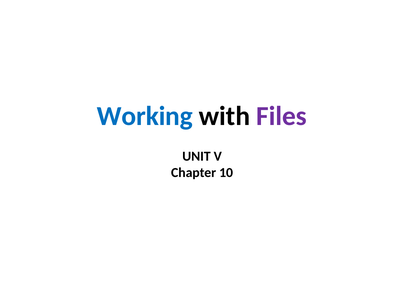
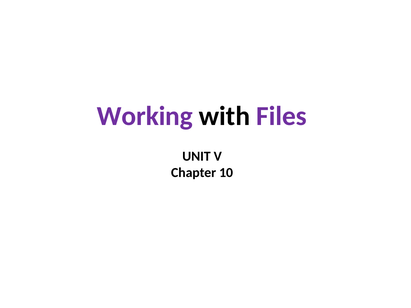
Working colour: blue -> purple (145, 116)
